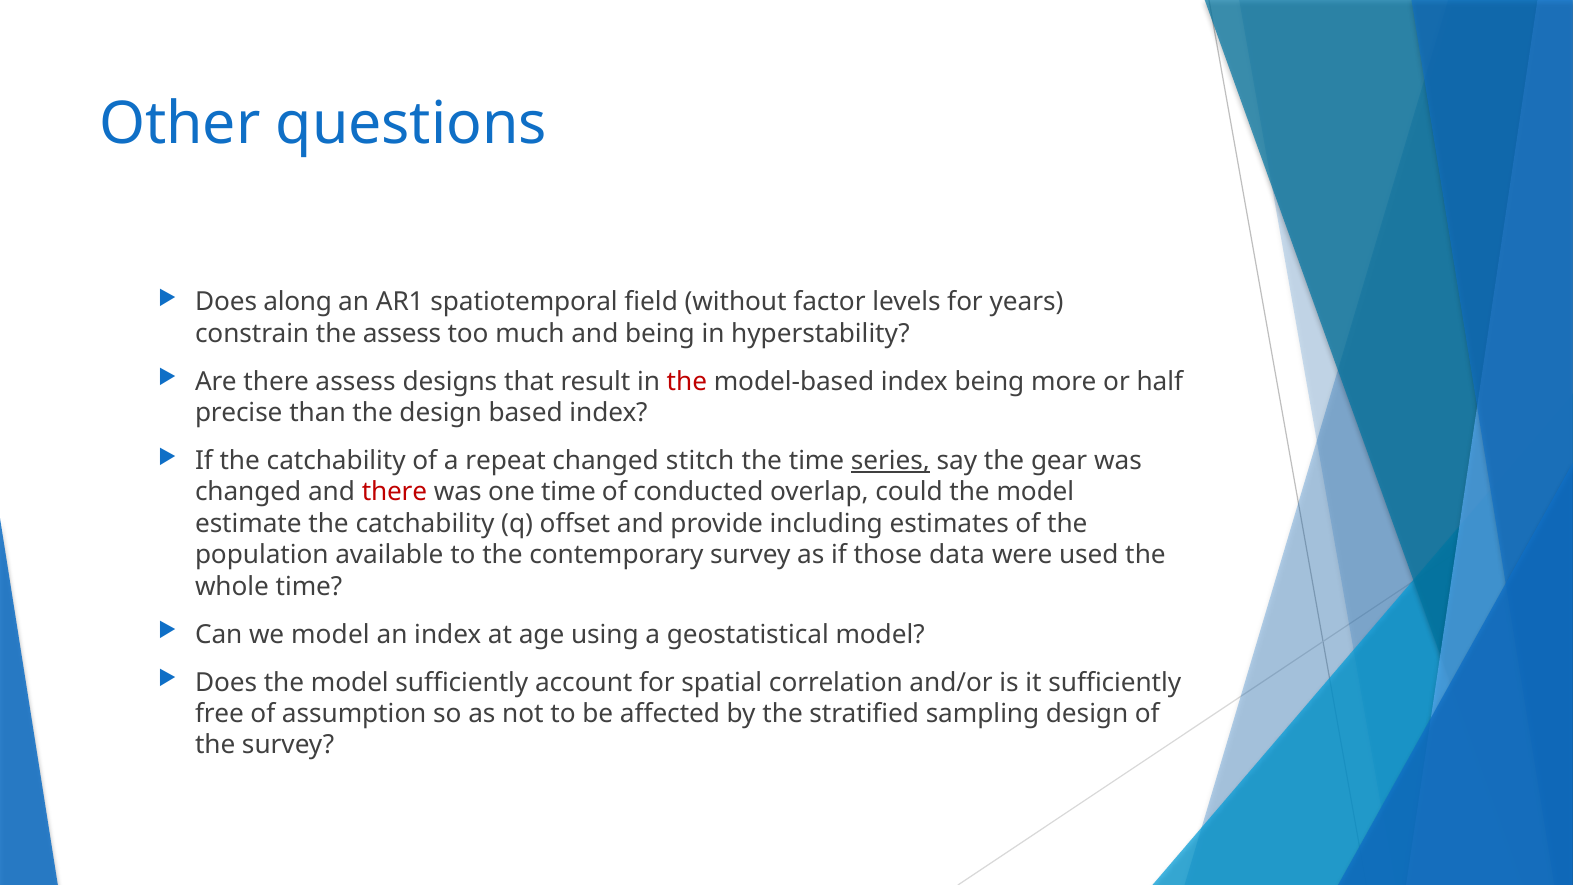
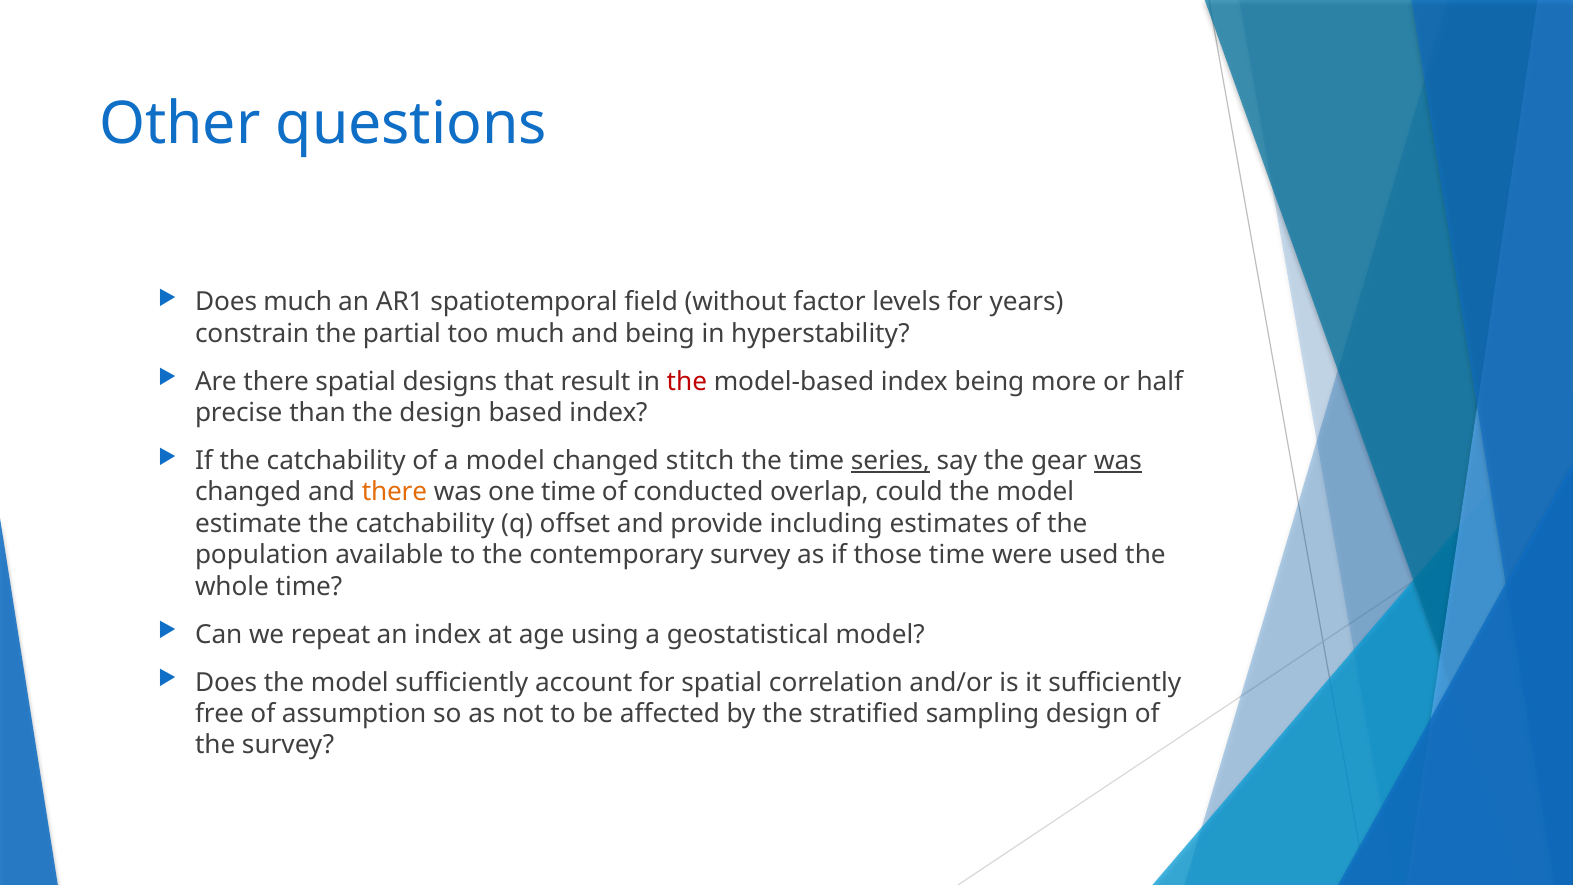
Does along: along -> much (298, 302)
the assess: assess -> partial (402, 334)
there assess: assess -> spatial (356, 382)
a repeat: repeat -> model (505, 461)
was underline: none -> present (1118, 461)
there colour: red -> orange (394, 492)
those data: data -> time (957, 555)
we model: model -> repeat (331, 634)
